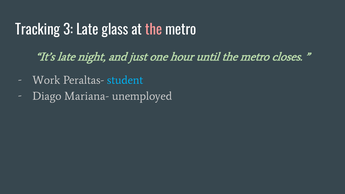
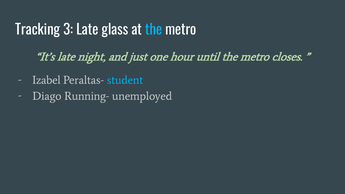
the colour: pink -> light blue (154, 30)
Work: Work -> Izabel (46, 80)
Mariana-: Mariana- -> Running- (87, 96)
